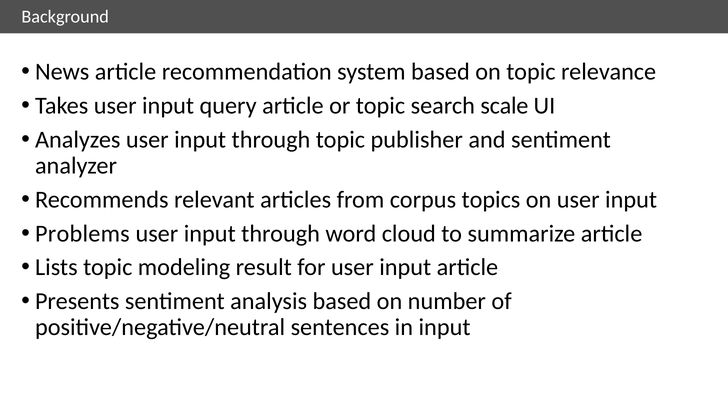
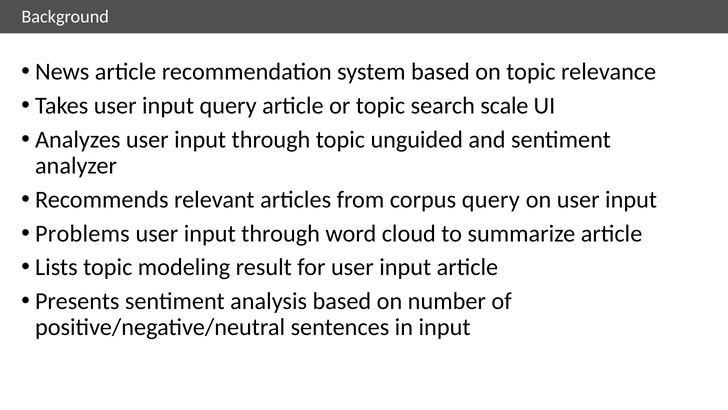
publisher: publisher -> unguided (417, 139)
corpus topics: topics -> query (491, 199)
